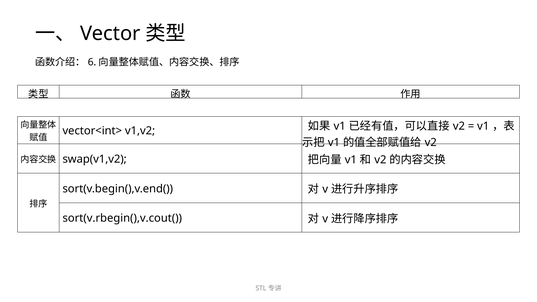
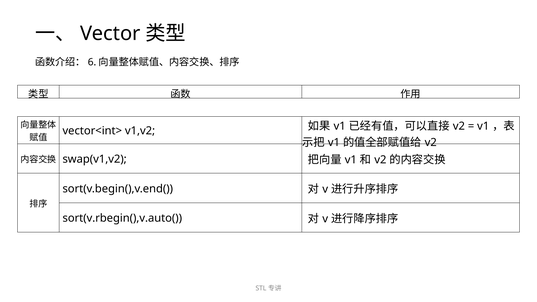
sort(v.rbegin(),v.cout(: sort(v.rbegin(),v.cout( -> sort(v.rbegin(),v.auto( (122, 218)
